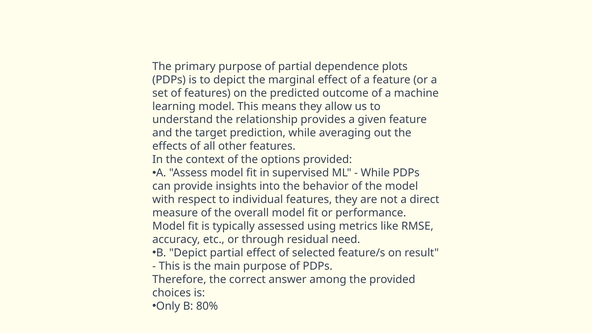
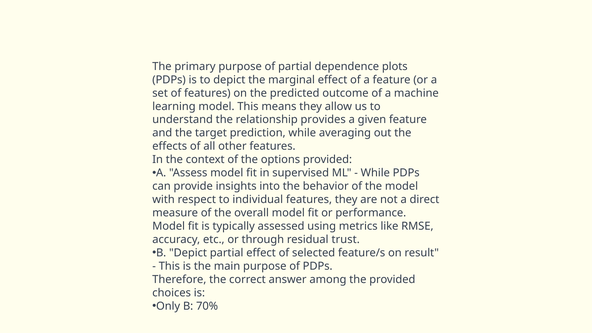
need: need -> trust (346, 240)
80%: 80% -> 70% (207, 306)
